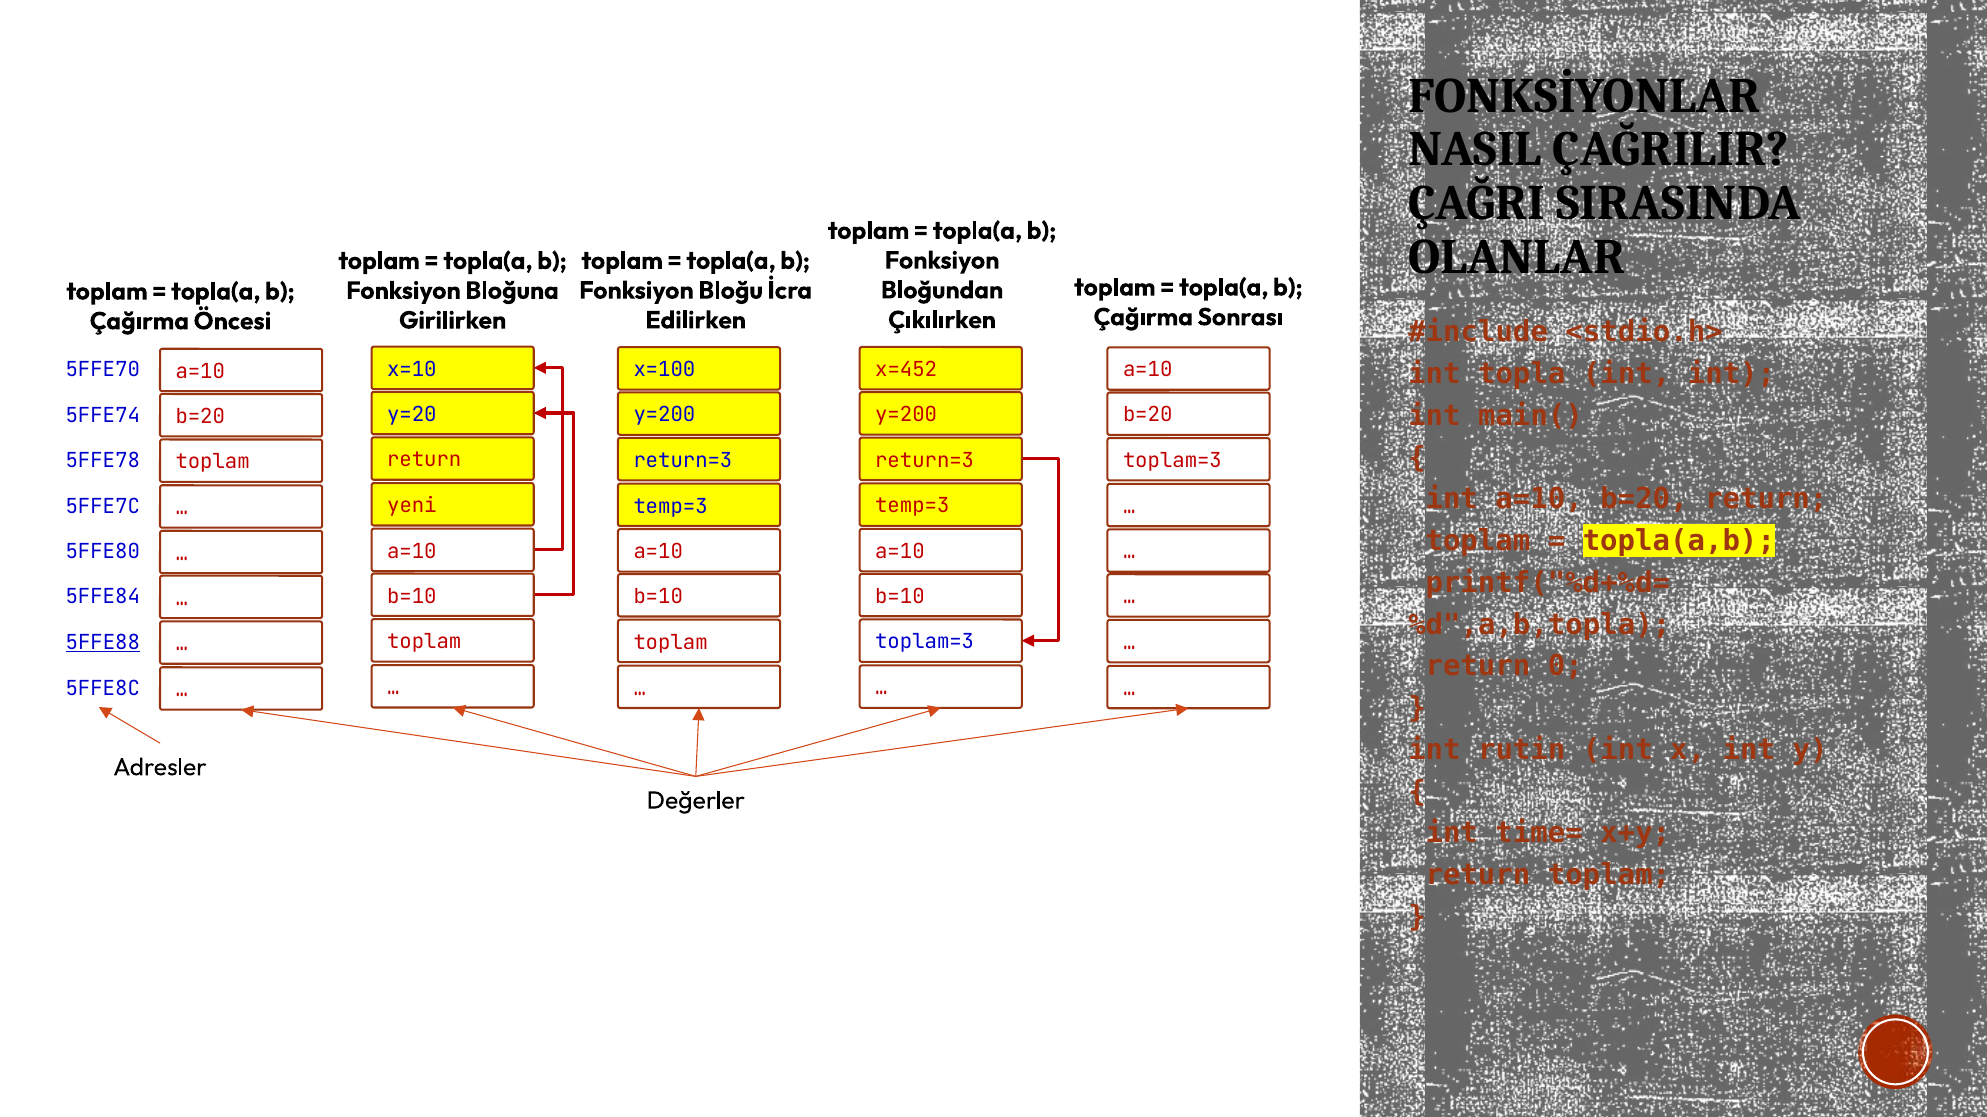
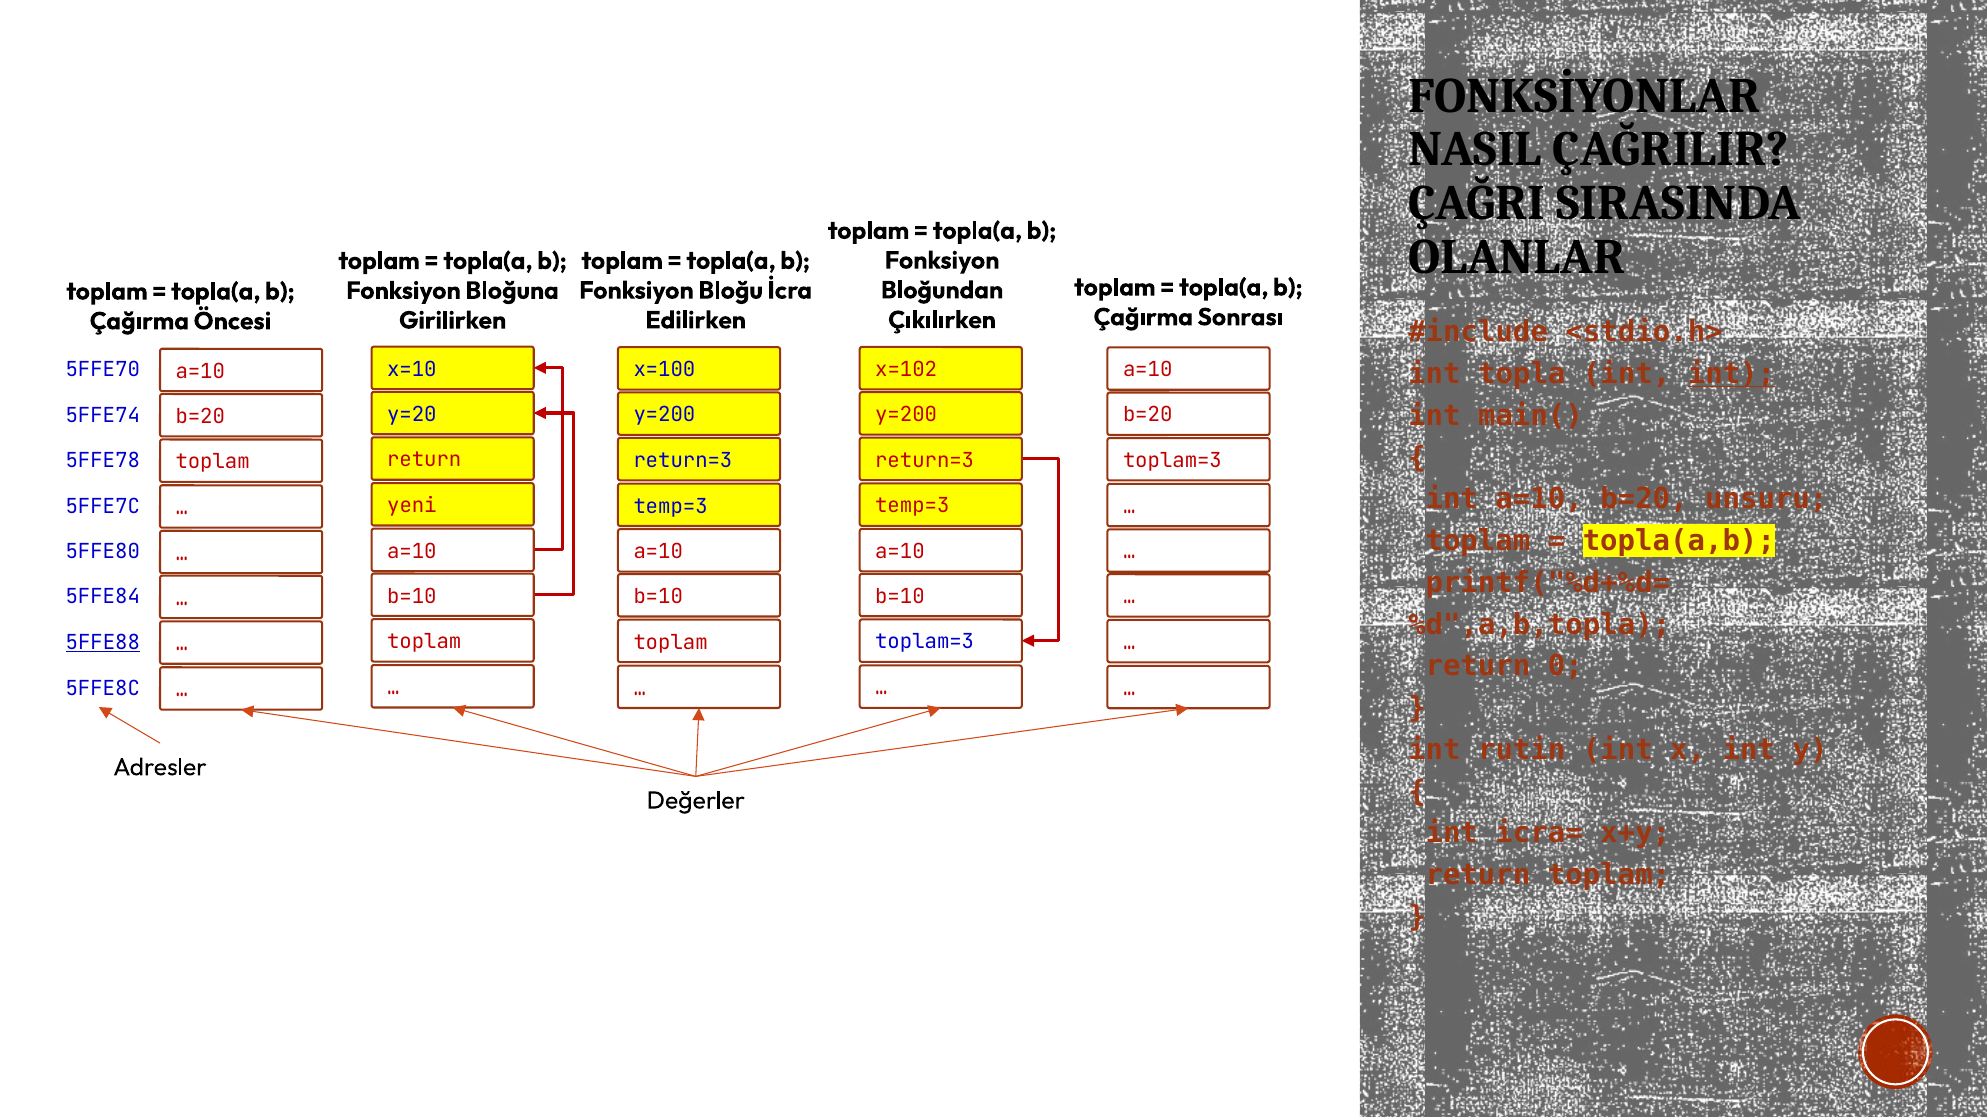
int underline: none -> present (1731, 374)
x=452: x=452 -> x=102 (906, 370)
b=20 return: return -> unsuru (1766, 500)
time=: time= -> icra= (1539, 834)
